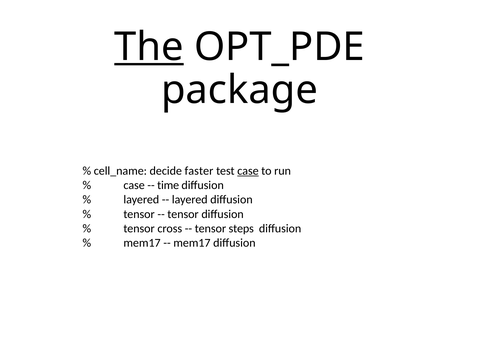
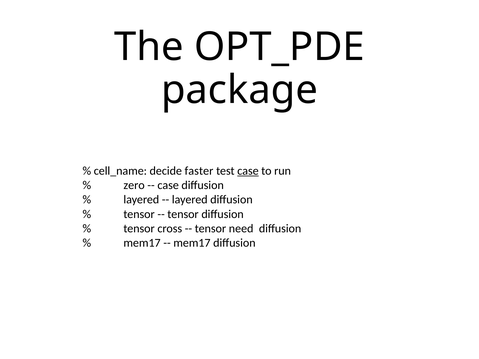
The underline: present -> none (149, 47)
case: case -> zero (134, 185)
time: time -> case (168, 185)
steps: steps -> need (241, 229)
